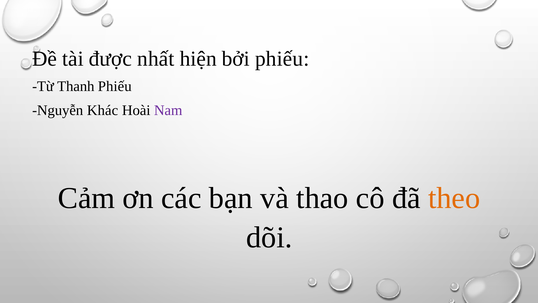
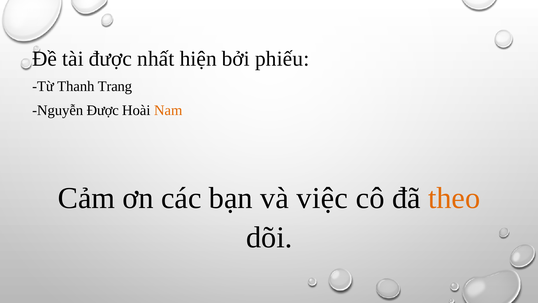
Thanh Phiếu: Phiếu -> Trang (115, 86)
Nguyễn Khác: Khác -> Được (103, 110)
Nam colour: purple -> orange (168, 110)
thao: thao -> việc (322, 198)
